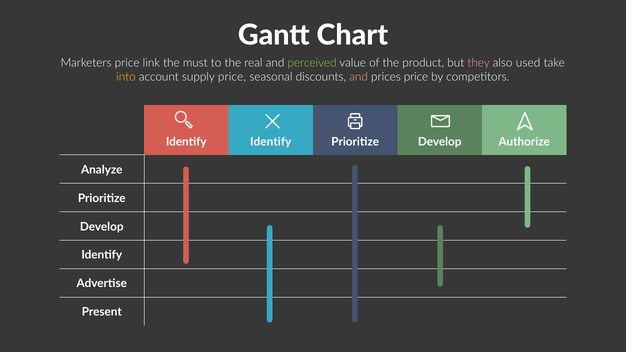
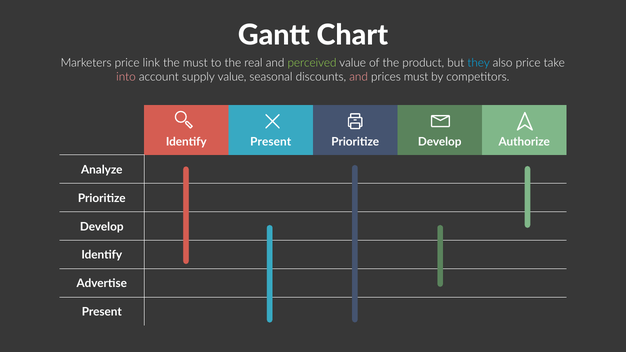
they colour: pink -> light blue (479, 63)
also used: used -> price (528, 63)
into colour: yellow -> pink (126, 77)
supply price: price -> value (232, 77)
prices price: price -> must (416, 77)
Identify Identify: Identify -> Present (271, 142)
